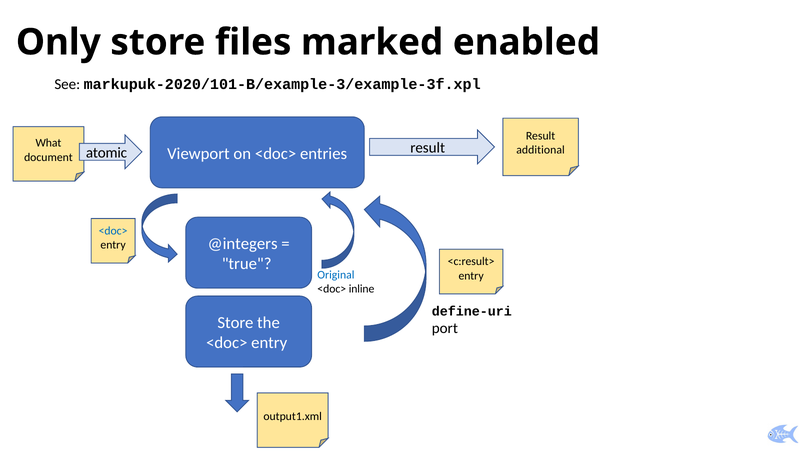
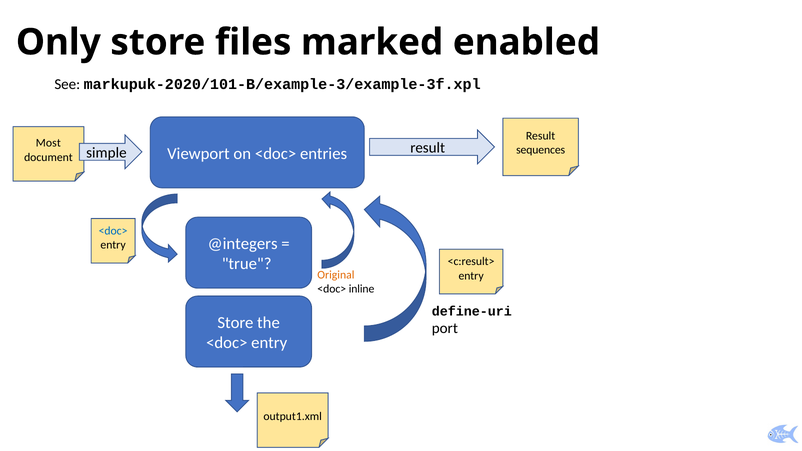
What: What -> Most (48, 143)
additional: additional -> sequences (541, 150)
atomic: atomic -> simple (106, 153)
Original colour: blue -> orange (336, 275)
